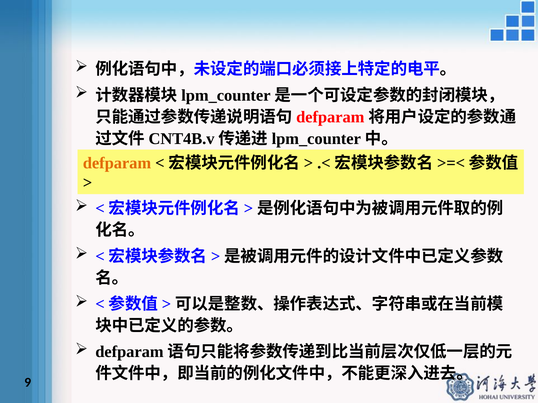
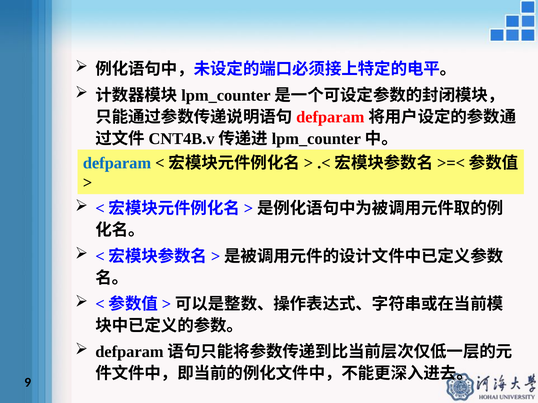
defparam colour: orange -> blue (117, 163)
